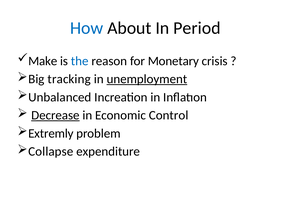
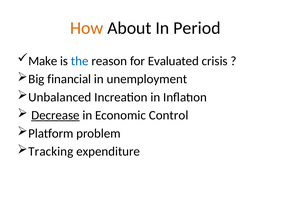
How colour: blue -> orange (87, 28)
Monetary: Monetary -> Evaluated (173, 61)
tracking: tracking -> financial (69, 79)
unemployment underline: present -> none (147, 79)
Extremly: Extremly -> Platform (51, 133)
Collapse: Collapse -> Tracking (51, 152)
